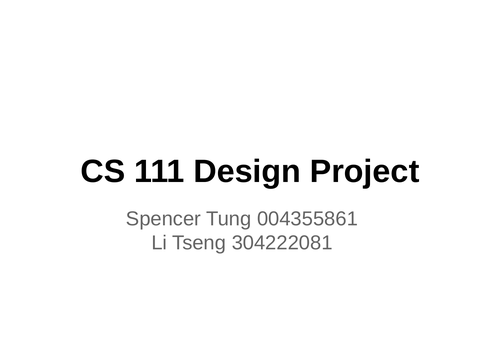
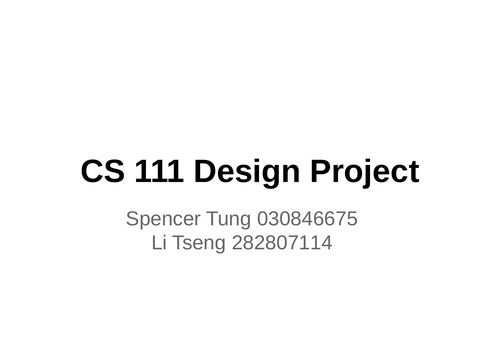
004355861: 004355861 -> 030846675 (307, 219)
304222081: 304222081 -> 282807114 (282, 243)
